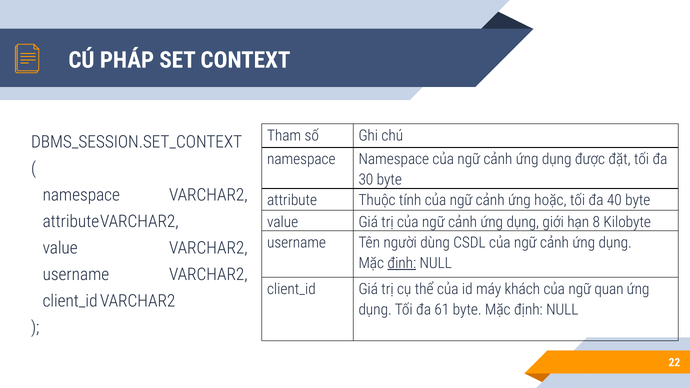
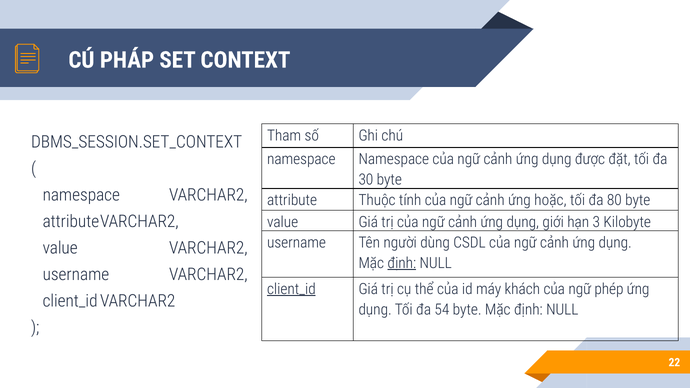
40: 40 -> 80 (614, 200)
8: 8 -> 3 (596, 222)
client_id underline: none -> present (291, 289)
quan: quan -> phép (609, 289)
61: 61 -> 54 (442, 310)
